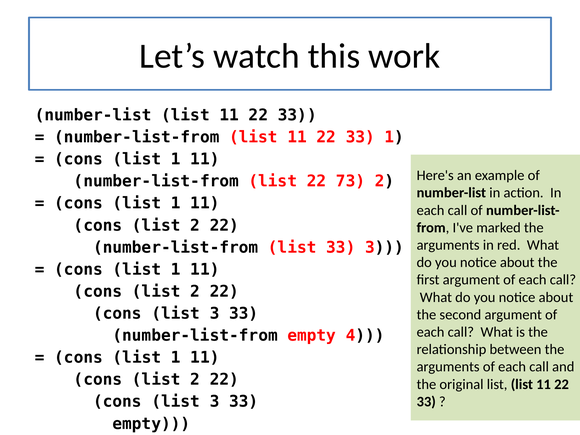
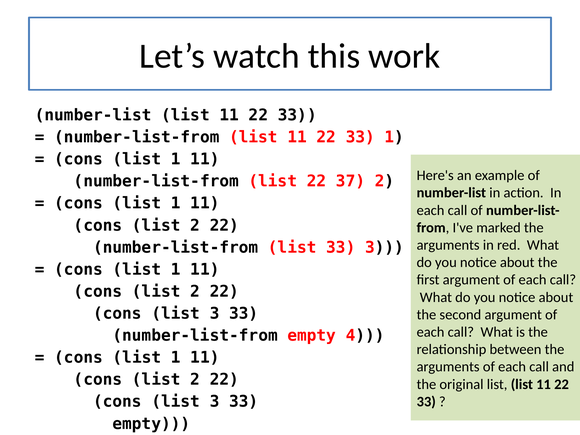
73: 73 -> 37 (351, 181)
